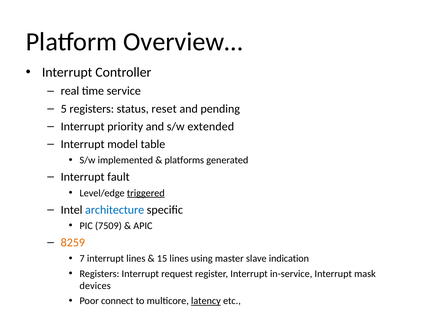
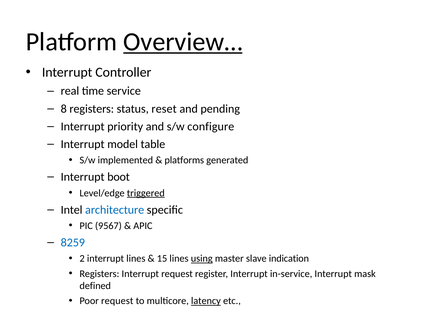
Overview… underline: none -> present (183, 42)
5: 5 -> 8 (64, 109)
extended: extended -> configure (211, 126)
fault: fault -> boot (119, 177)
7509: 7509 -> 9567 (108, 225)
8259 colour: orange -> blue (73, 242)
7: 7 -> 2 (82, 258)
using underline: none -> present (202, 258)
devices: devices -> defined (95, 285)
Poor connect: connect -> request (117, 300)
